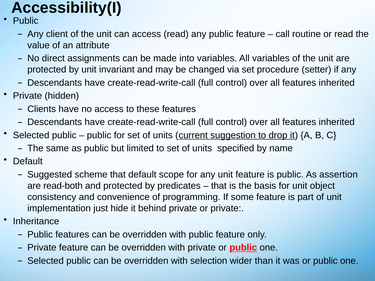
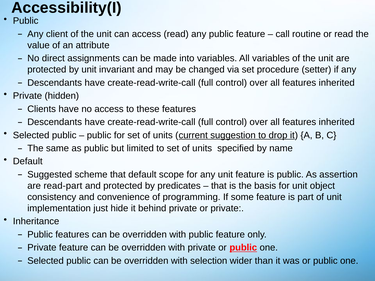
read-both: read-both -> read-part (63, 186)
